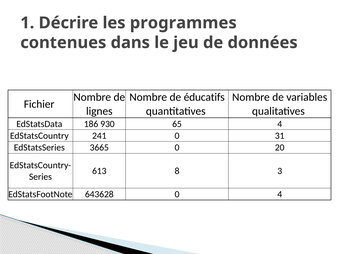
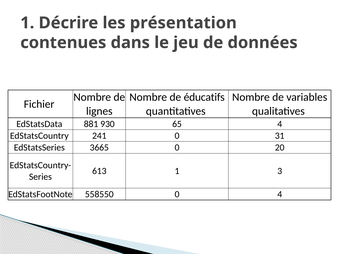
programmes: programmes -> présentation (183, 23)
186: 186 -> 881 (91, 124)
613 8: 8 -> 1 (177, 171)
643628: 643628 -> 558550 (99, 195)
